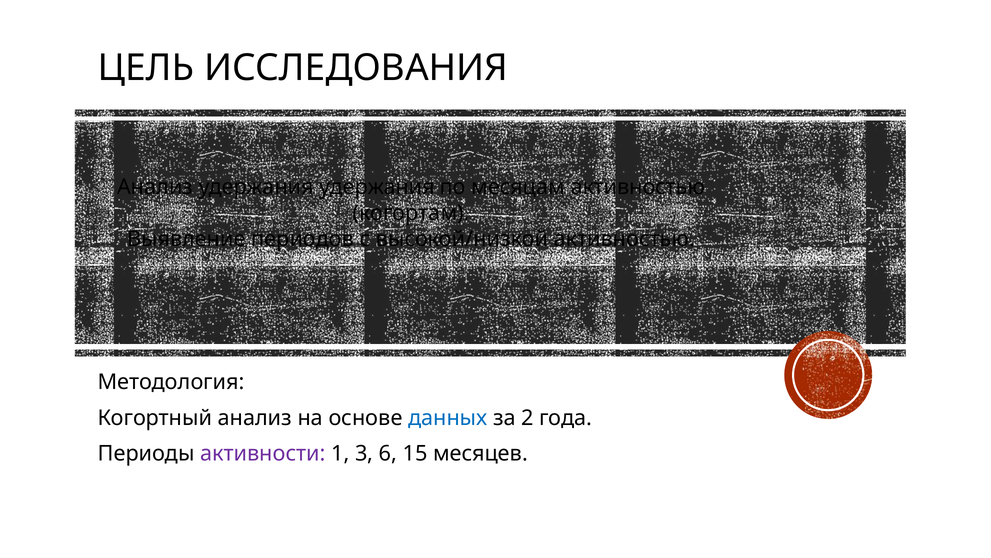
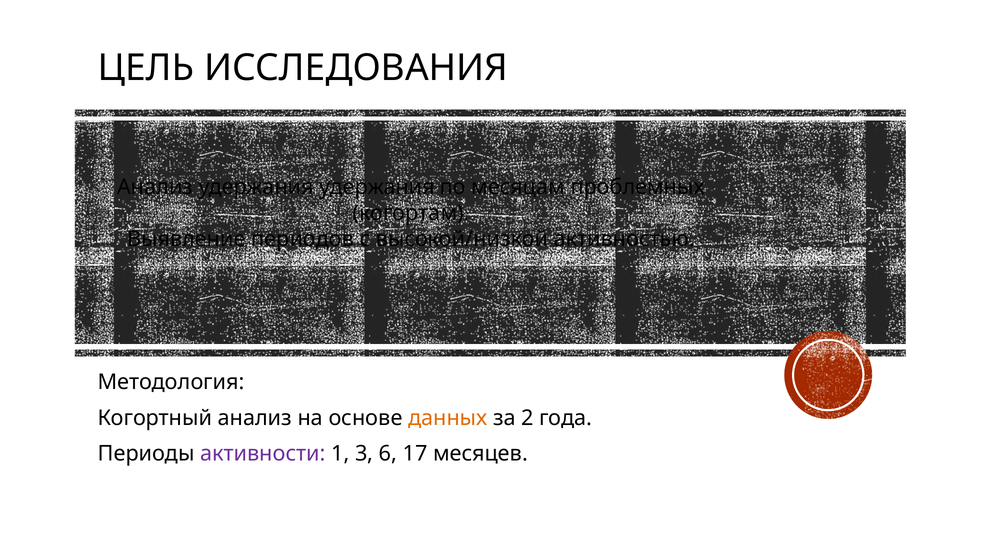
месяцам активностью: активностью -> проблемных (638, 187)
данных colour: blue -> orange (448, 417)
15: 15 -> 17 (415, 453)
